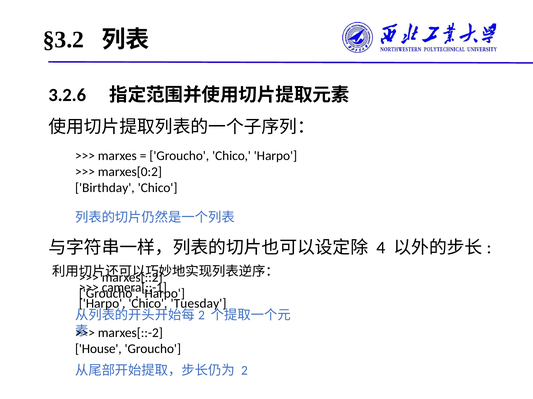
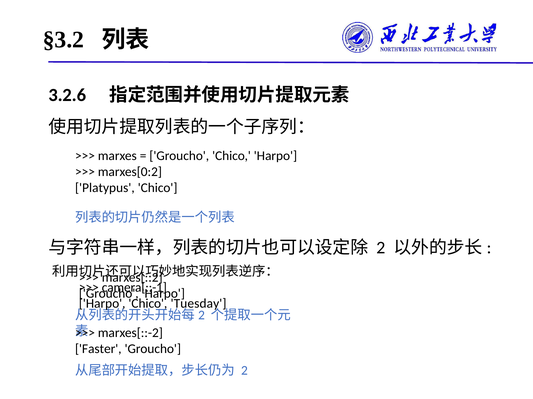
Birthday: Birthday -> Platypus (105, 188)
4: 4 -> 2 (381, 248)
House: House -> Faster (98, 349)
